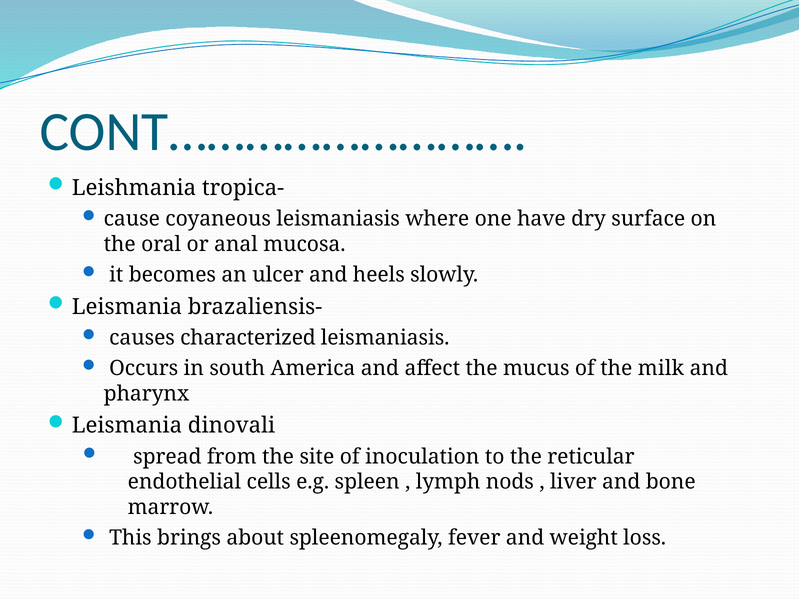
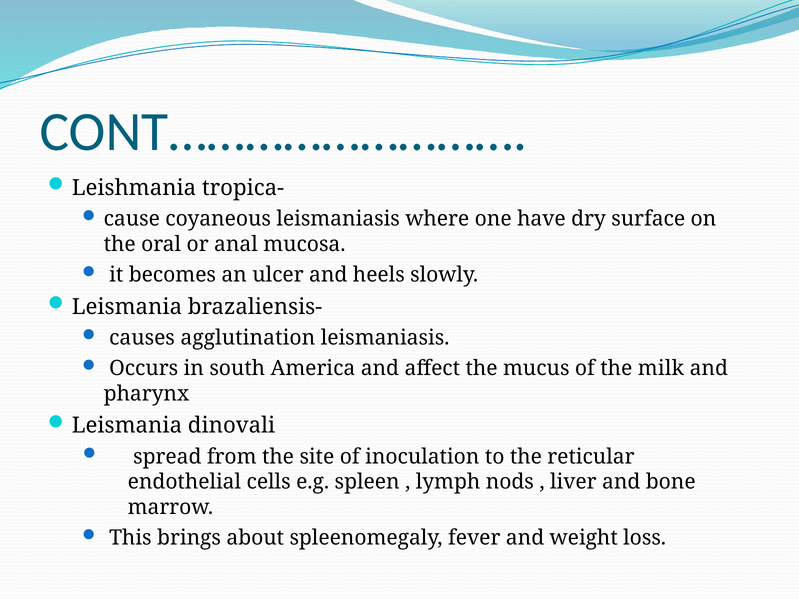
characterized: characterized -> agglutination (248, 338)
